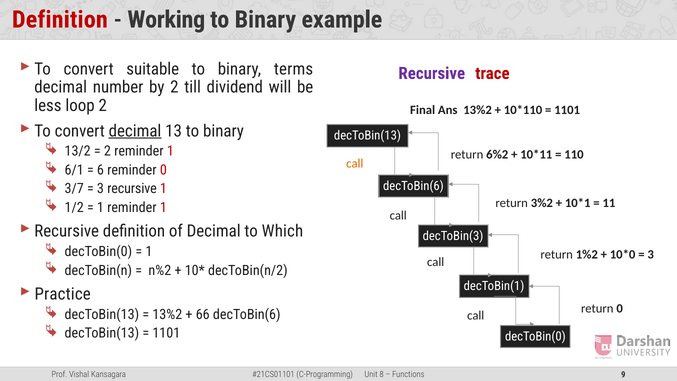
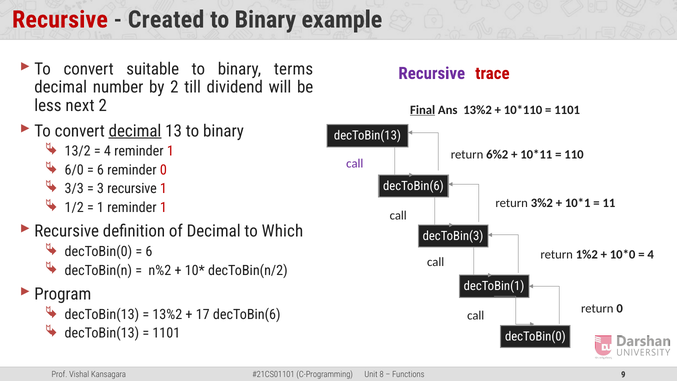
Definition: Definition -> Recursive (60, 20)
Working: Working -> Created (166, 20)
loop: loop -> next (80, 106)
Final underline: none -> present (423, 110)
2: 2 -> 4 (107, 151)
call colour: orange -> purple (355, 163)
6/1: 6/1 -> 6/0 (74, 170)
3/7: 3/7 -> 3/3 (74, 189)
1: 1 -> 6 (149, 251)
3: 3 -> 4 (651, 254)
Practice: Practice -> Program (63, 294)
66: 66 -> 17 (203, 314)
